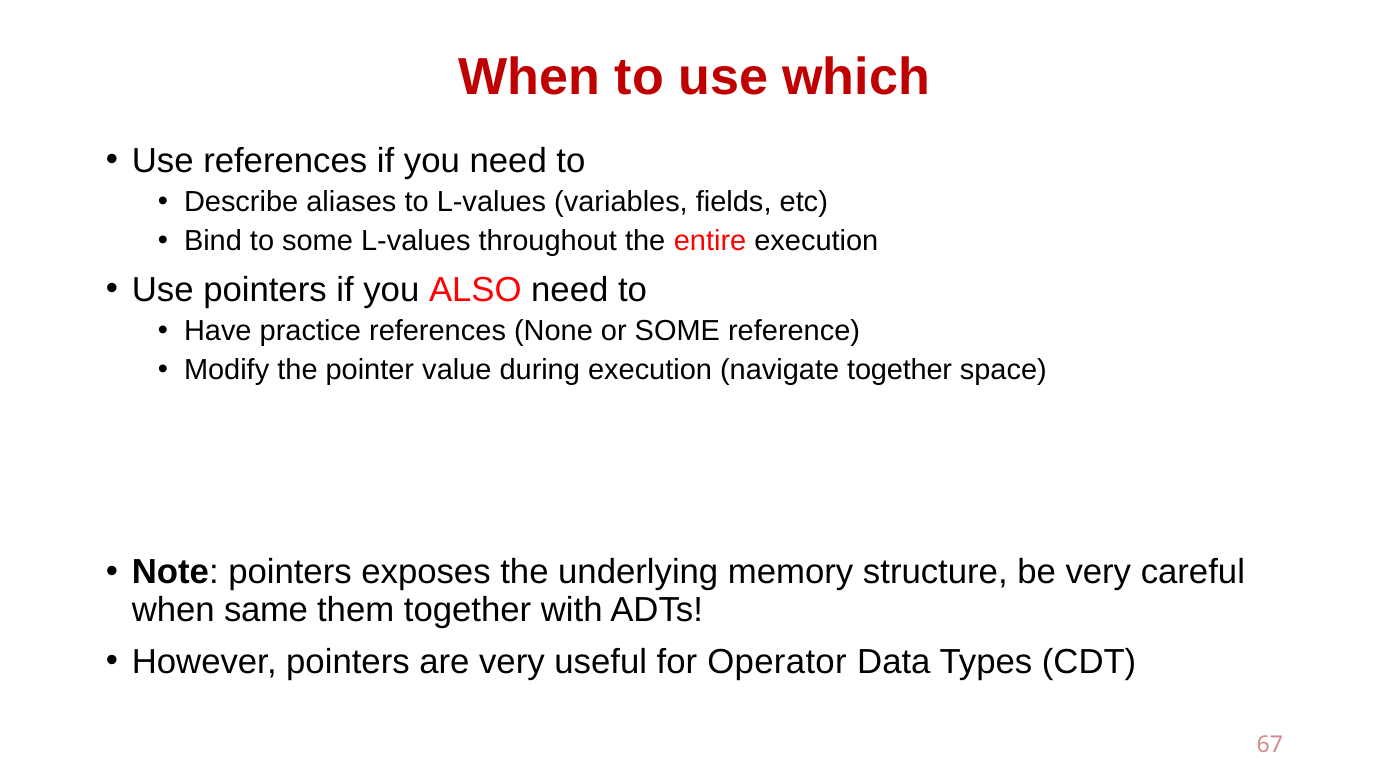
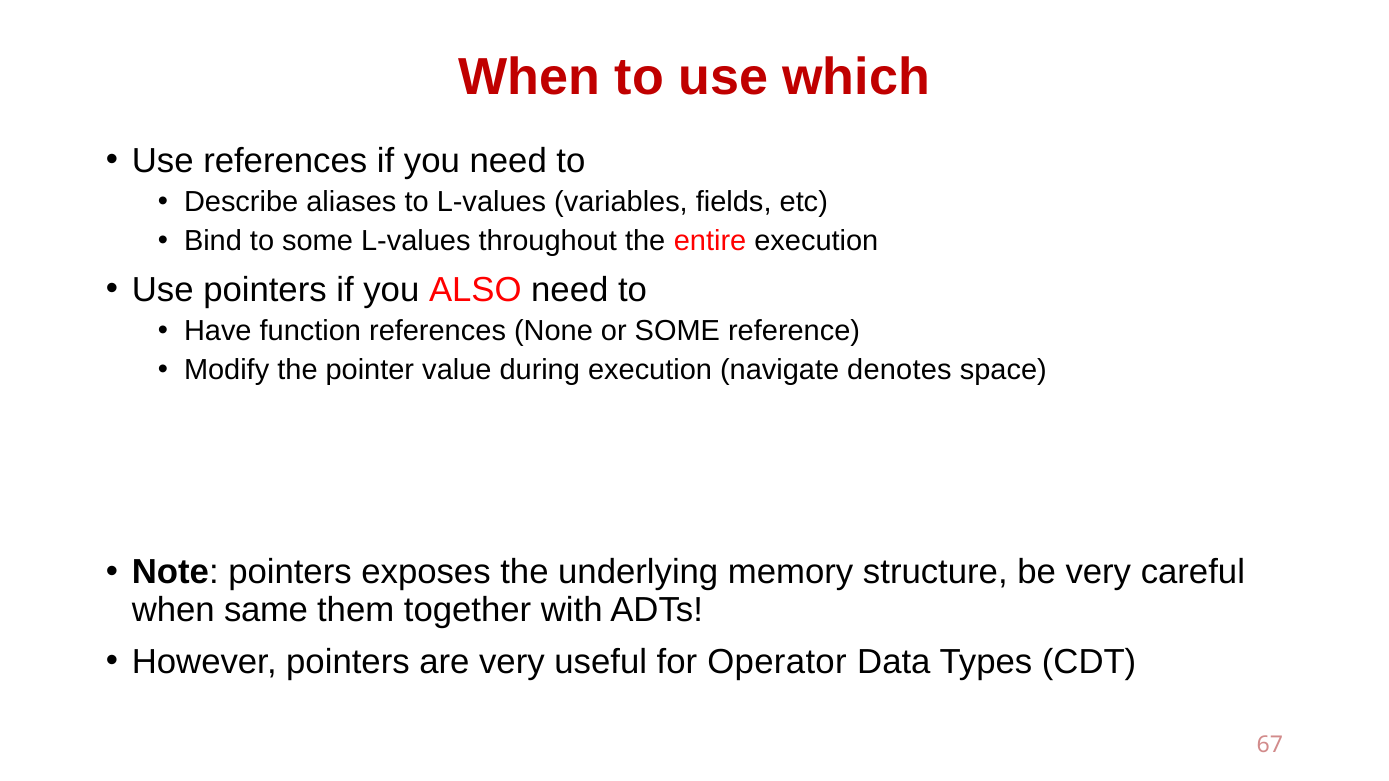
practice: practice -> function (310, 331)
navigate together: together -> denotes (899, 370)
